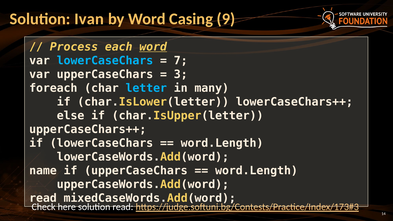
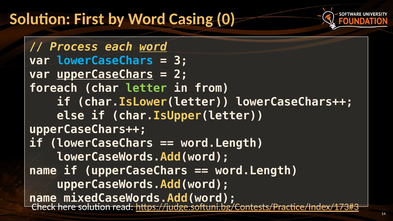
Ivan: Ivan -> First (89, 19)
9: 9 -> 0 (226, 19)
7: 7 -> 3 (181, 61)
upperCaseChars underline: none -> present (105, 74)
3: 3 -> 2 (181, 74)
letter colour: light blue -> light green (146, 88)
many: many -> from (212, 88)
read: read -> name (43, 198)
